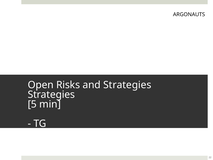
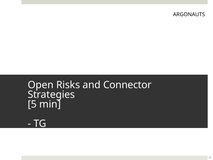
and Strategies: Strategies -> Connector (127, 85)
